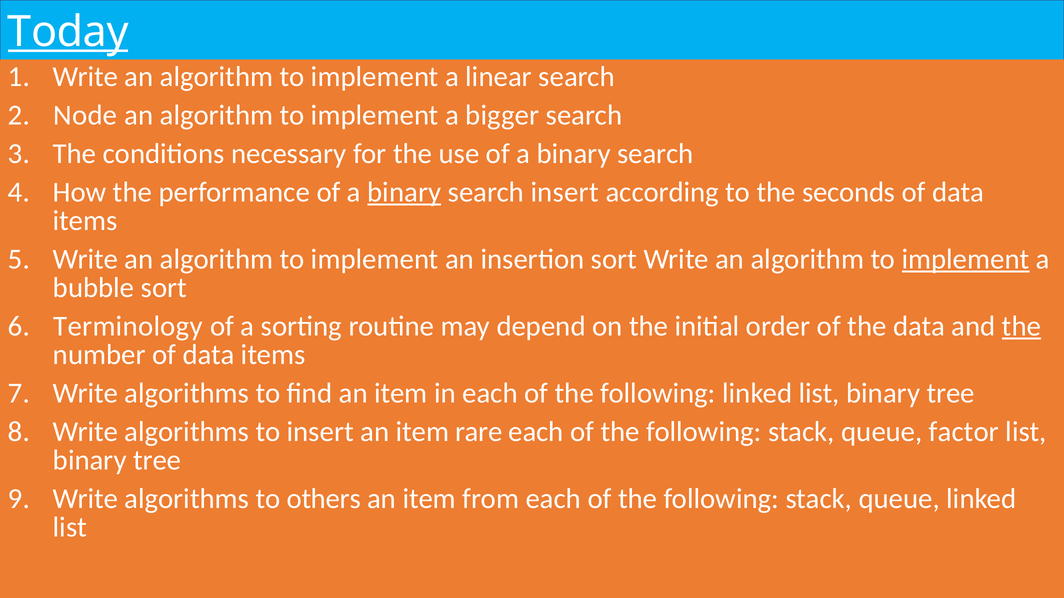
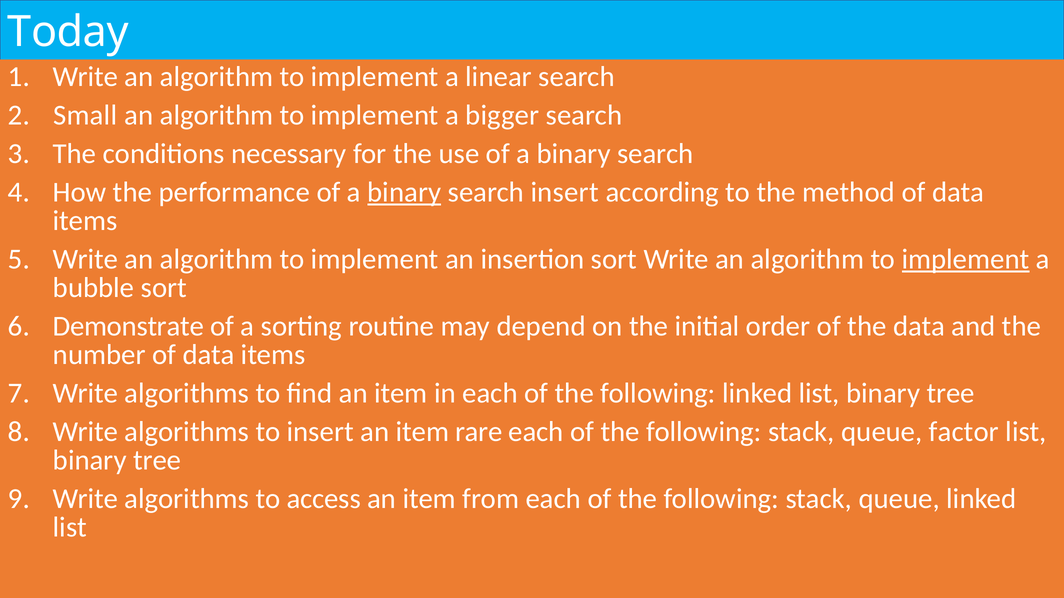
Today underline: present -> none (68, 32)
Node: Node -> Small (85, 115)
seconds: seconds -> method (849, 192)
Terminology: Terminology -> Demonstrate (128, 326)
the underline: present -> none (1022, 326)
others: others -> access (324, 499)
